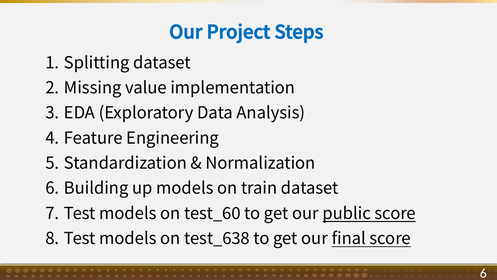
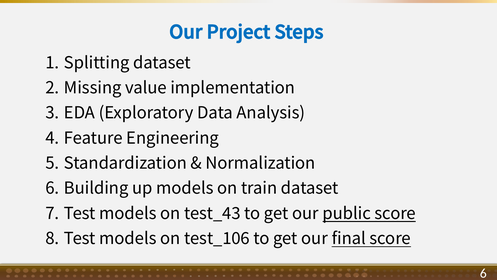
test_60: test_60 -> test_43 (212, 213)
test_638: test_638 -> test_106 (217, 238)
